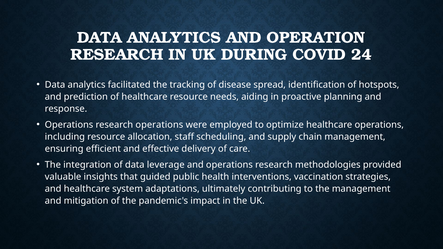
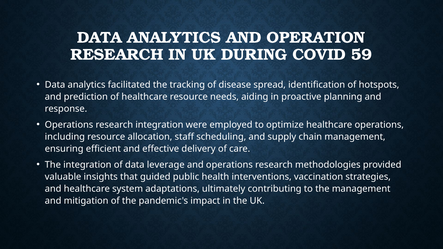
24: 24 -> 59 (361, 55)
research operations: operations -> integration (159, 125)
